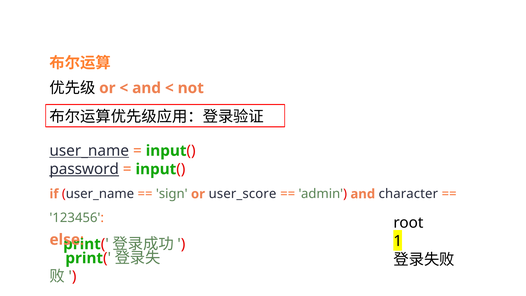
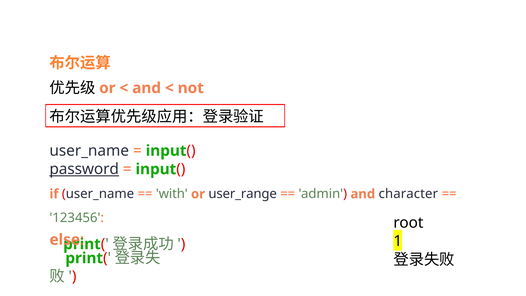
user_name underline: present -> none (89, 151)
sign: sign -> with (172, 194)
user_score: user_score -> user_range (243, 194)
